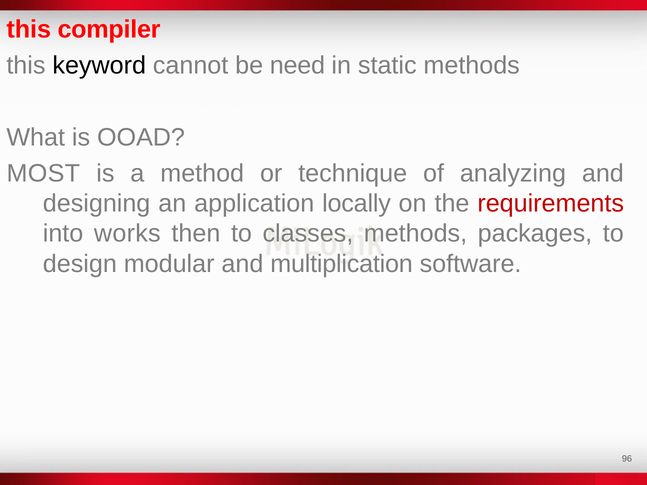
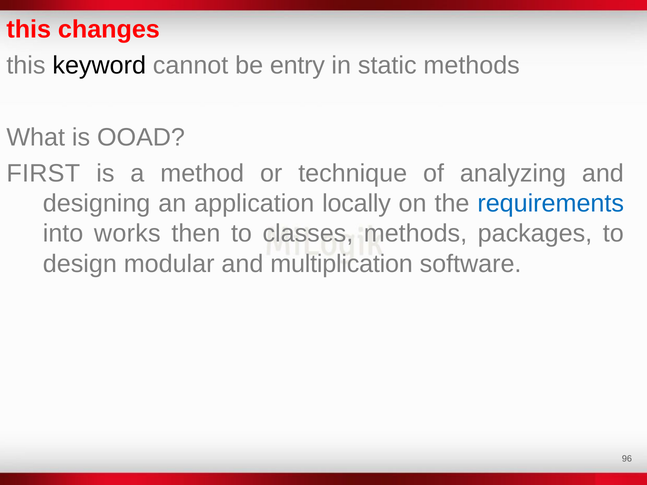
compiler: compiler -> changes (109, 29)
need: need -> entry (297, 65)
MOST: MOST -> FIRST (43, 173)
requirements colour: red -> blue (551, 204)
